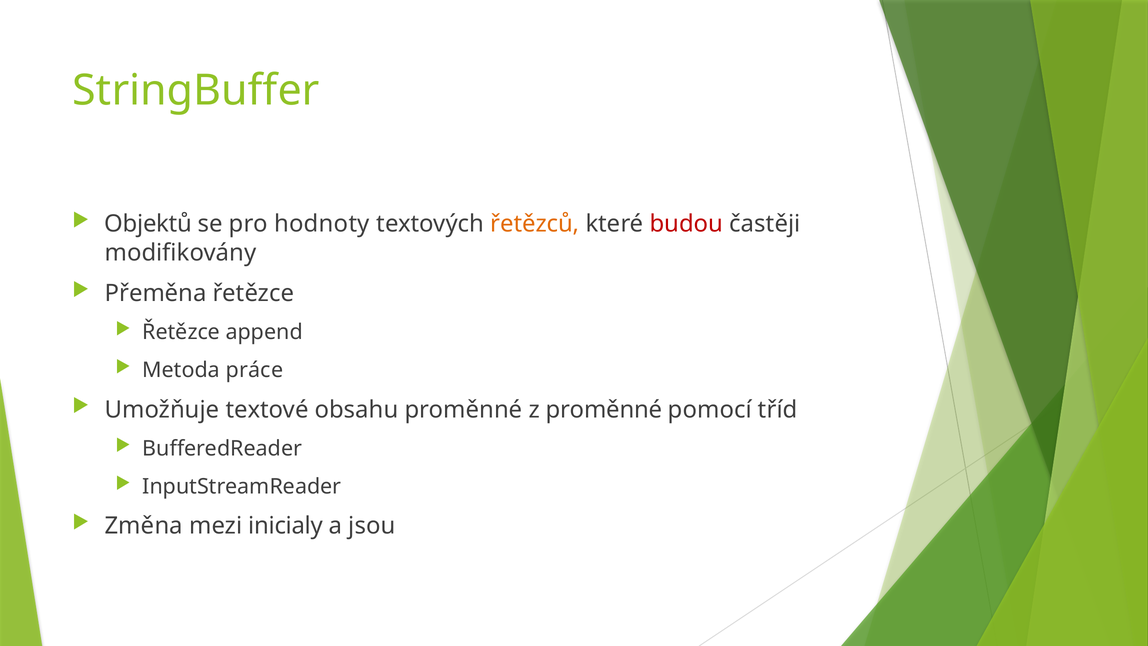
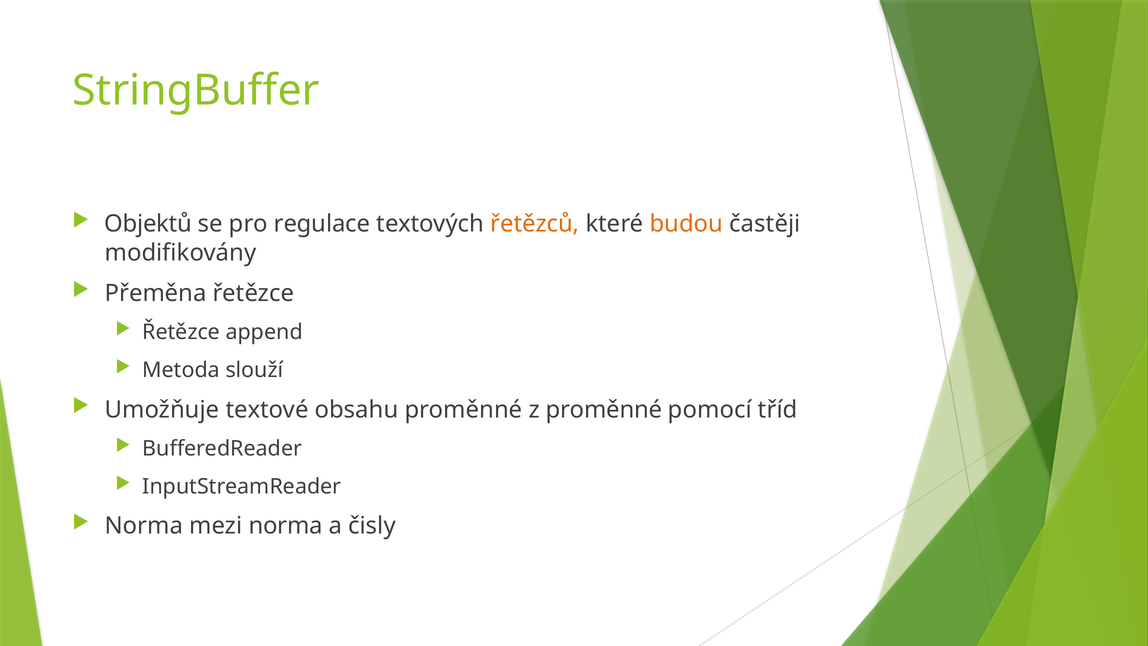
hodnoty: hodnoty -> regulace (322, 224)
budou colour: red -> orange (686, 224)
práce: práce -> slouží (254, 370)
Změna: Změna -> Norma (144, 526)
mezi inicialy: inicialy -> norma (286, 526)
jsou: jsou -> čisly (372, 526)
